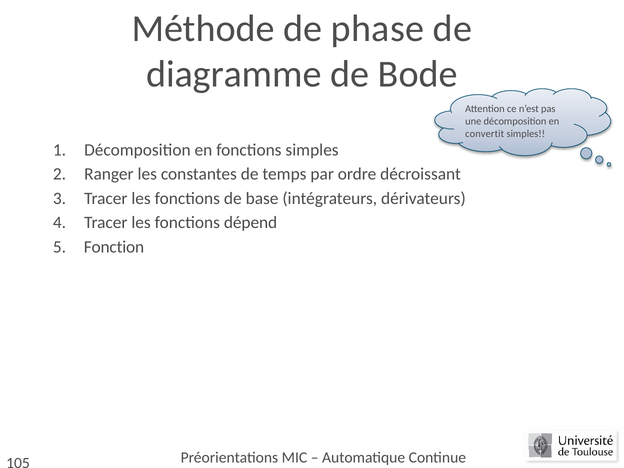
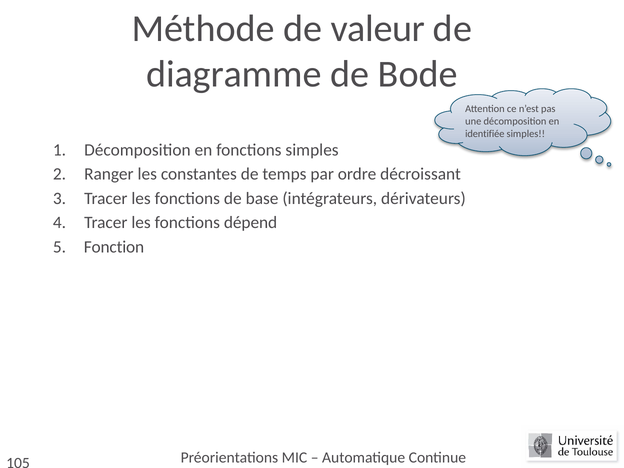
phase: phase -> valeur (378, 29)
convertit: convertit -> identifiée (485, 134)
